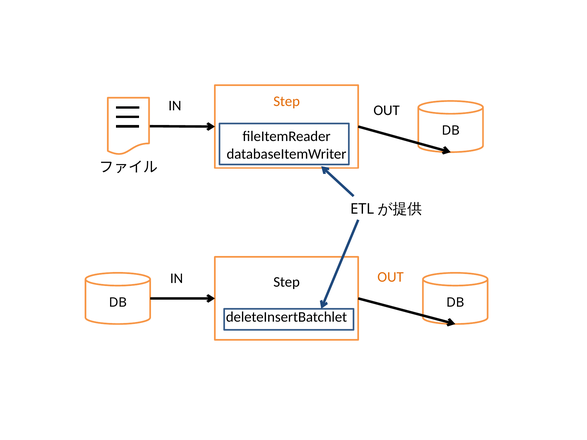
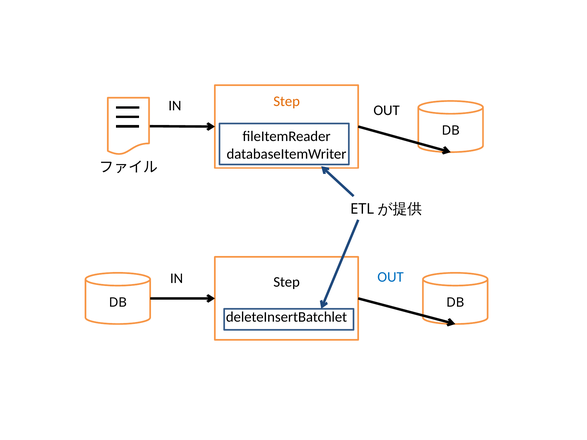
OUT colour: orange -> blue (391, 277)
